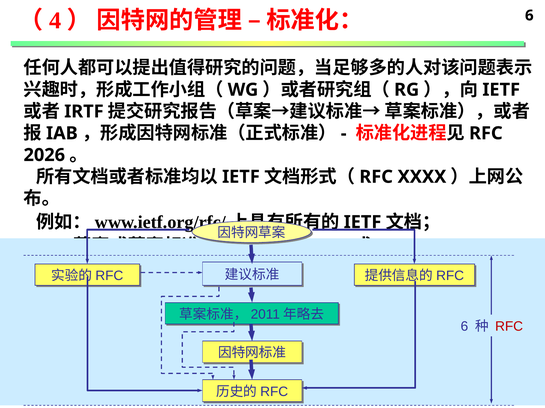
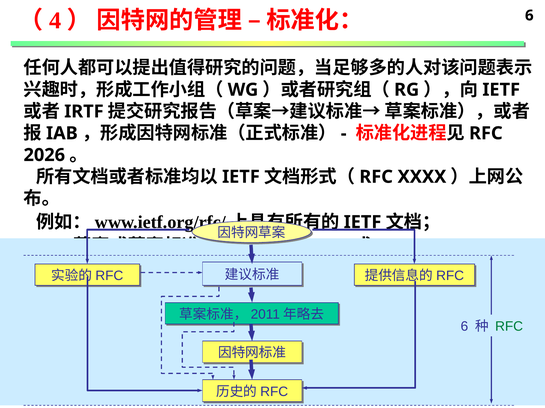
RFC colour: red -> green (509, 327)
